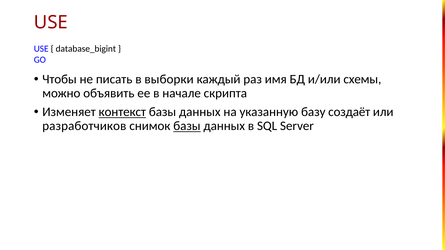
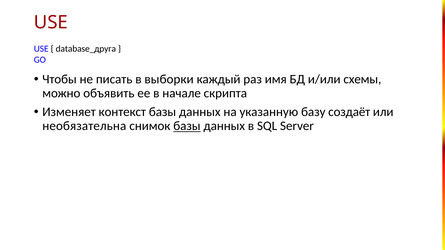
database_bigint: database_bigint -> database_друга (86, 49)
контекст underline: present -> none (122, 112)
разработчиков: разработчиков -> необязательна (84, 126)
